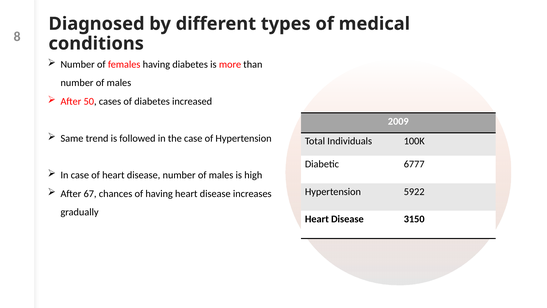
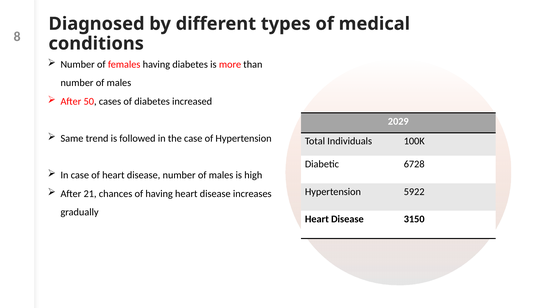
2009: 2009 -> 2029 (398, 121)
6777: 6777 -> 6728 (414, 164)
67: 67 -> 21 (90, 194)
